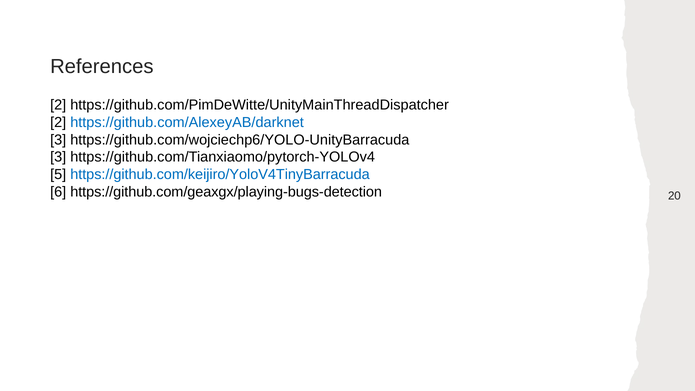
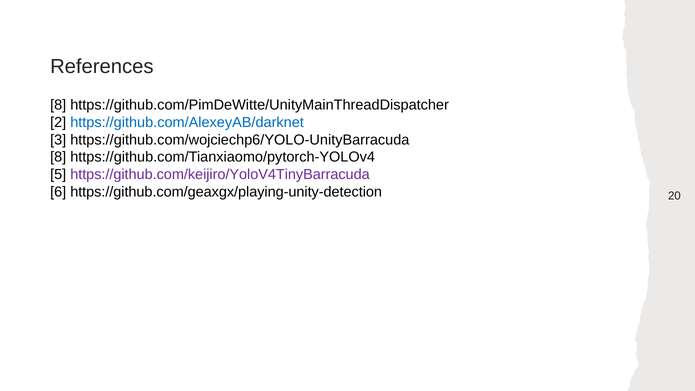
2: 2 -> 8 (58, 105)
3: 3 -> 8 (58, 157)
https://github.com/keijiro/YoloV4TinyBarracuda colour: blue -> purple (220, 175)
https://github.com/geaxgx/playing-bugs-detection: https://github.com/geaxgx/playing-bugs-detection -> https://github.com/geaxgx/playing-unity-detection (226, 192)
